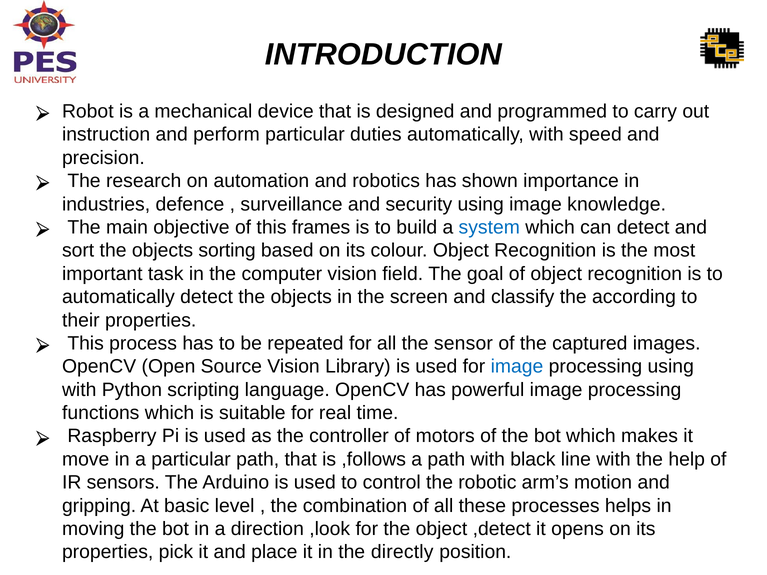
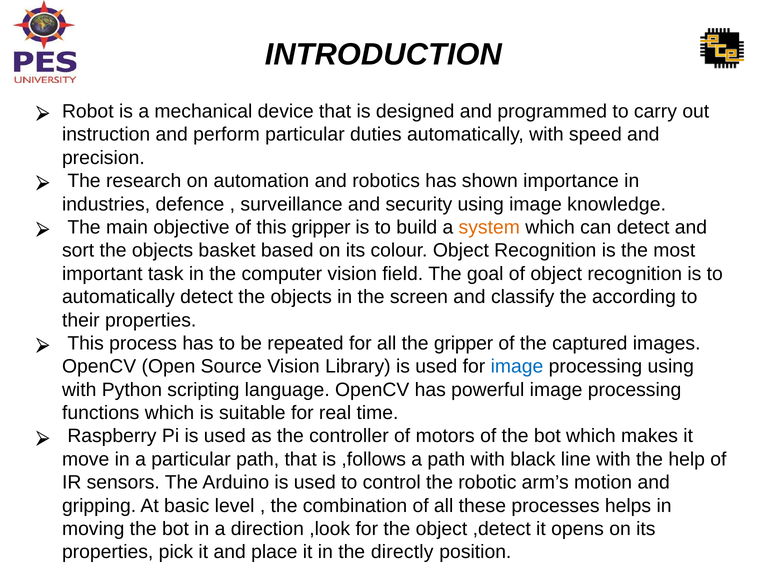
this frames: frames -> gripper (321, 227)
system colour: blue -> orange (489, 227)
sorting: sorting -> basket (227, 251)
the sensor: sensor -> gripper (464, 343)
